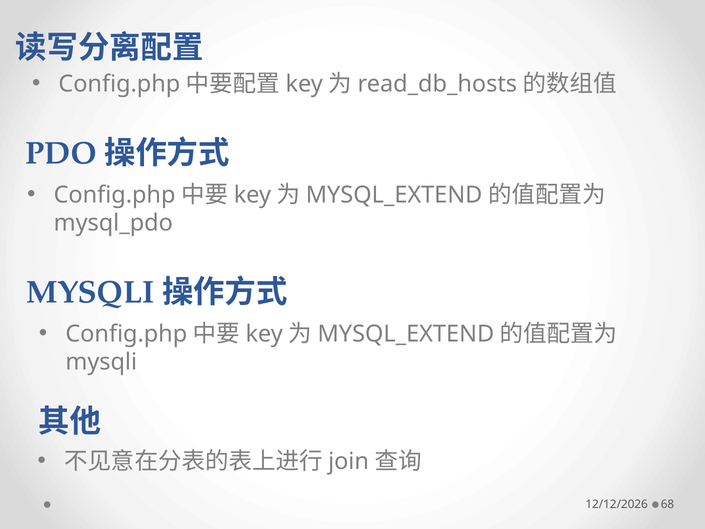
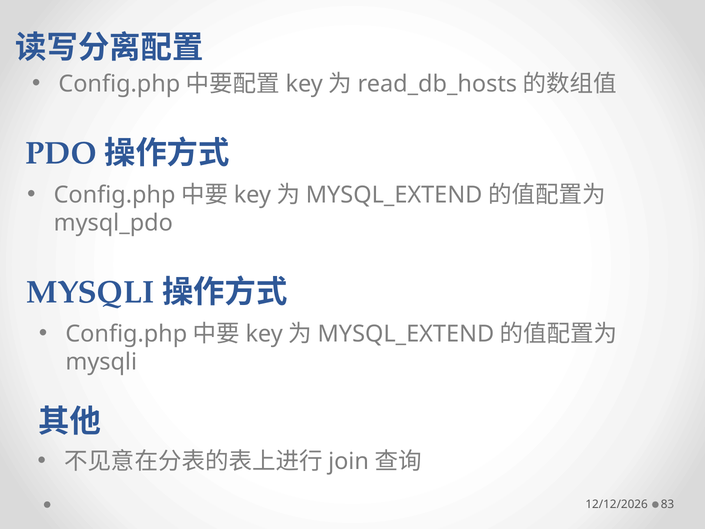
68: 68 -> 83 (667, 504)
